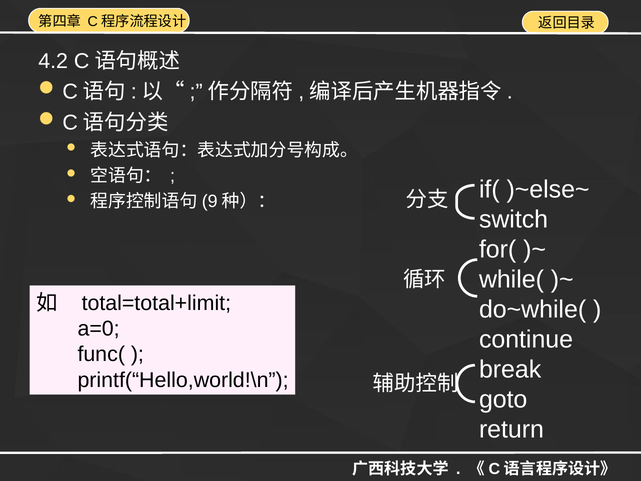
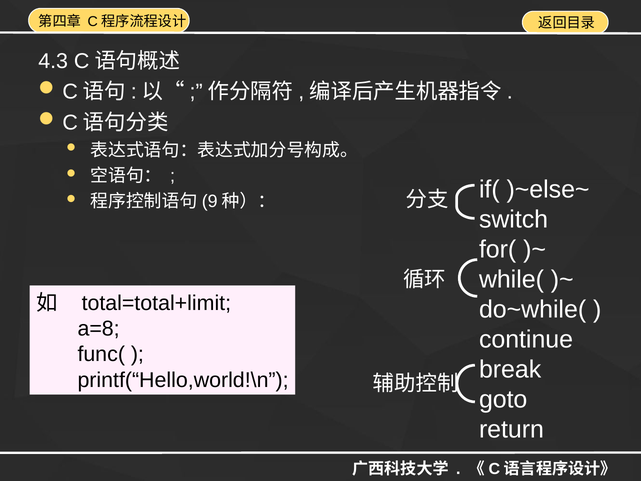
4.2: 4.2 -> 4.3 (53, 61)
a=0: a=0 -> a=8 (99, 329)
